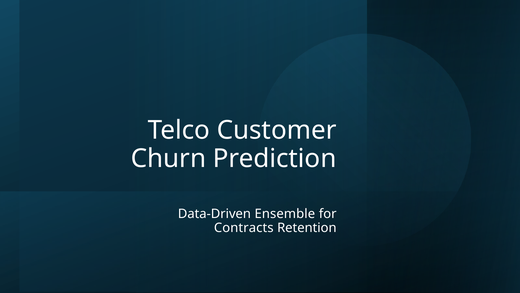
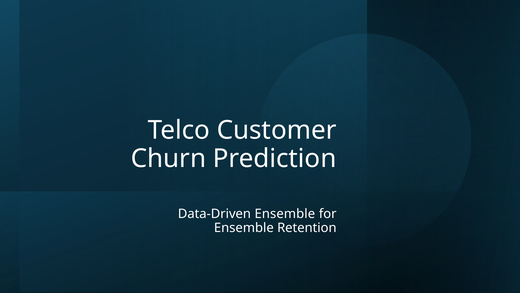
Contracts: Contracts -> Ensemble (244, 228)
